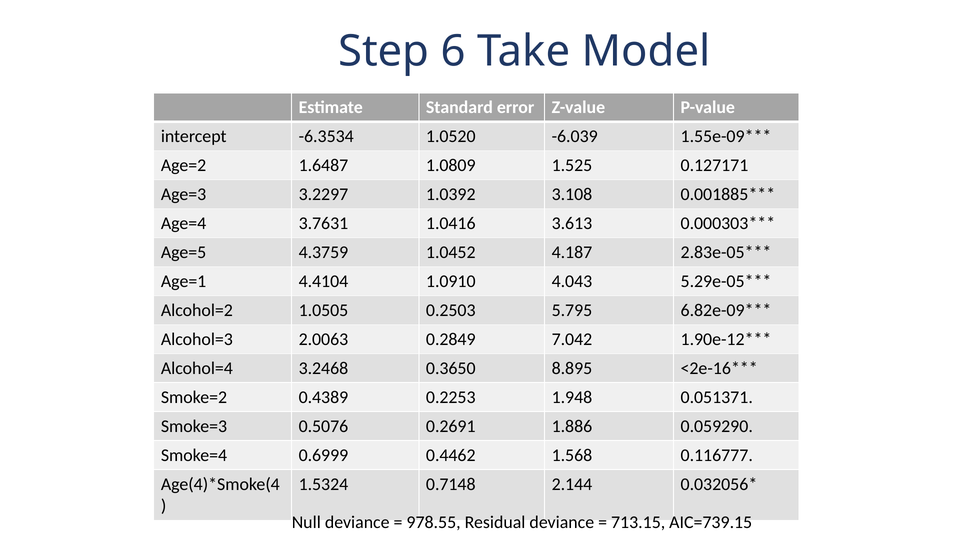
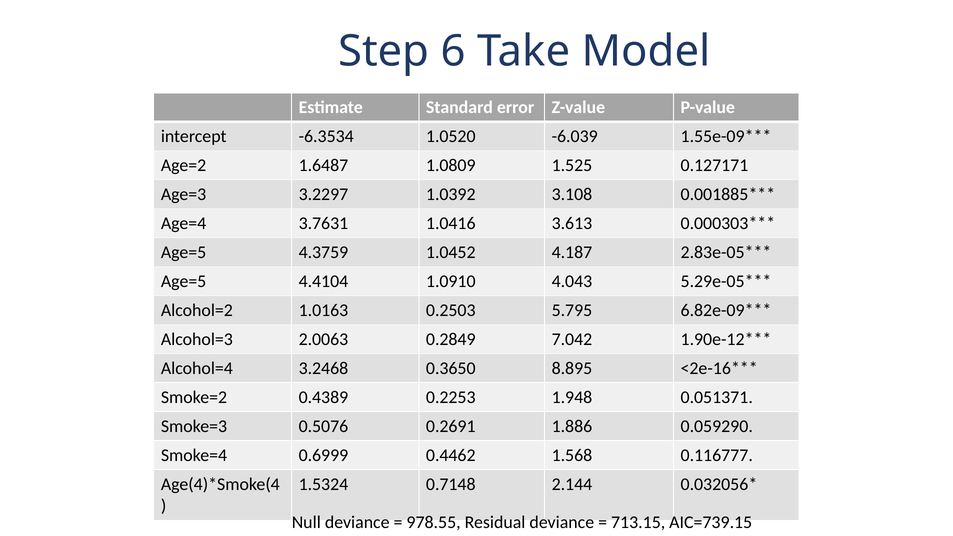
Age=1: Age=1 -> Age=5 (184, 281)
1.0505: 1.0505 -> 1.0163 (323, 310)
